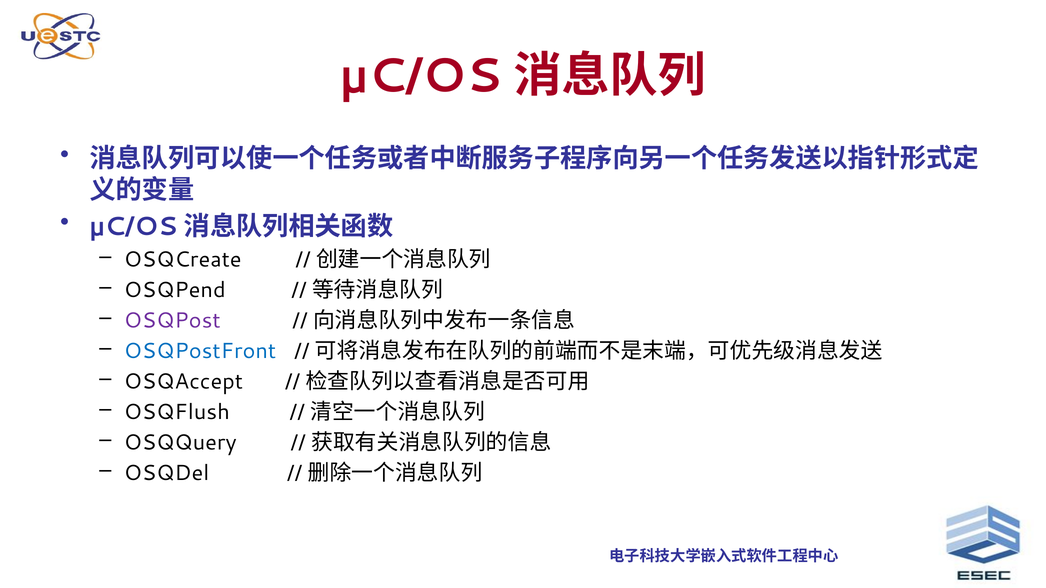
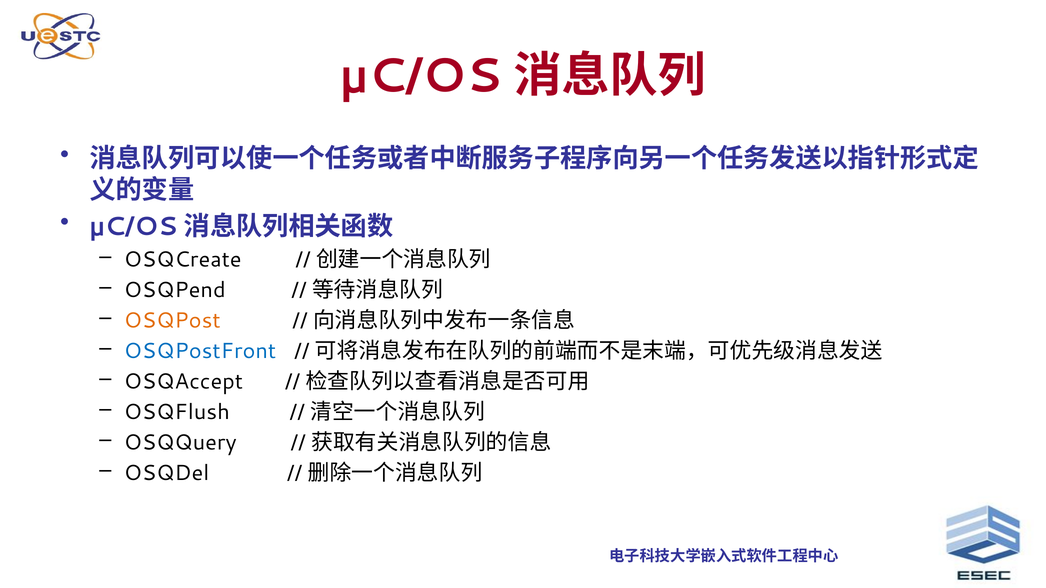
OSQPost colour: purple -> orange (172, 321)
